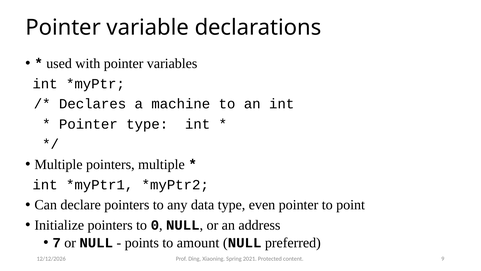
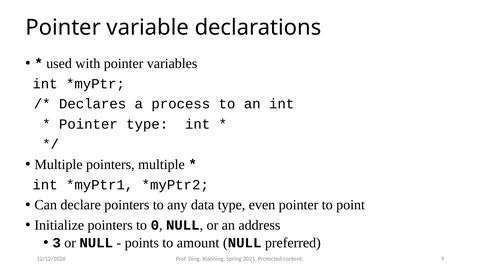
machine: machine -> process (181, 104)
7: 7 -> 3 (57, 242)
